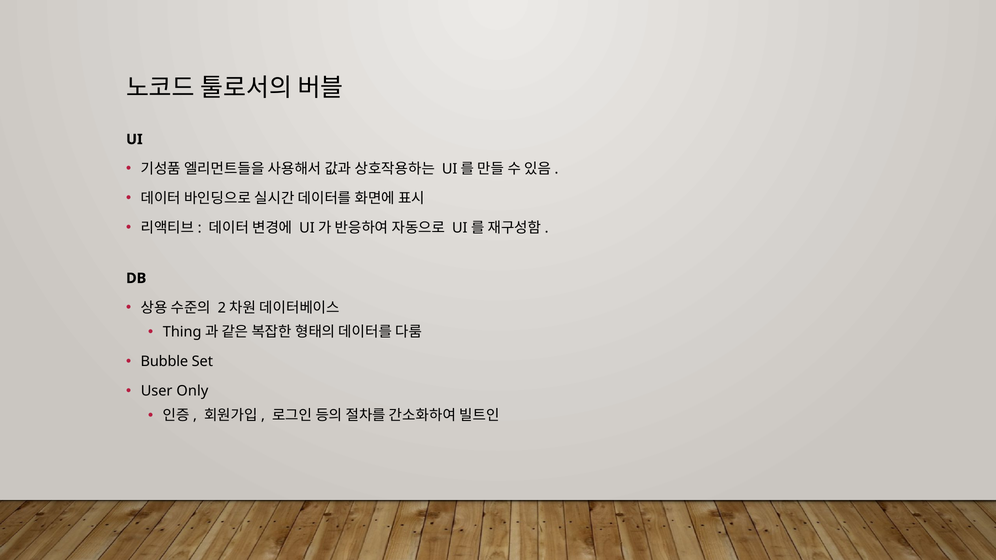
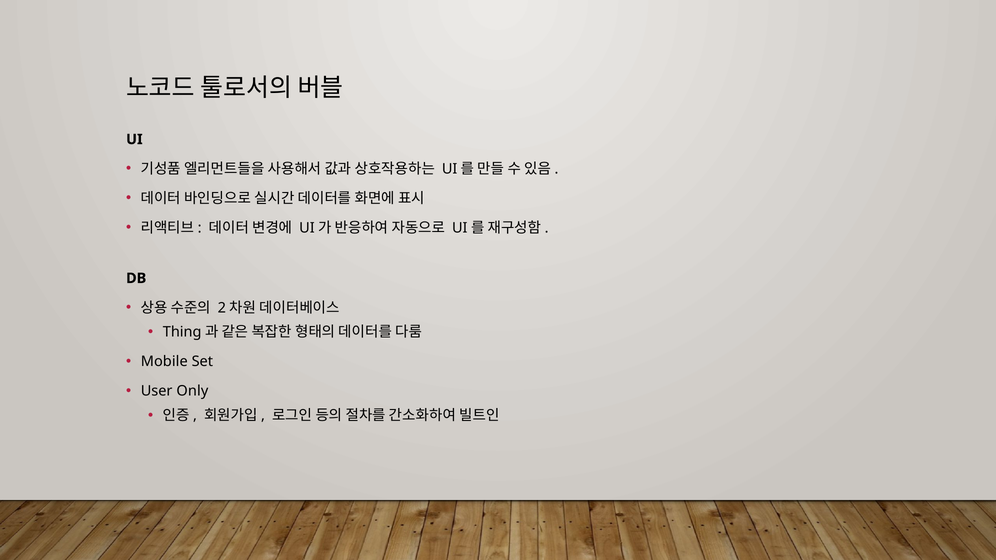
Bubble: Bubble -> Mobile (164, 362)
